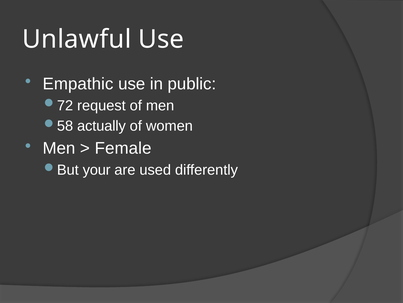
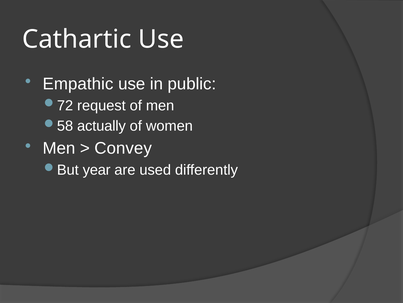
Unlawful: Unlawful -> Cathartic (77, 39)
Female: Female -> Convey (123, 148)
your: your -> year (97, 170)
